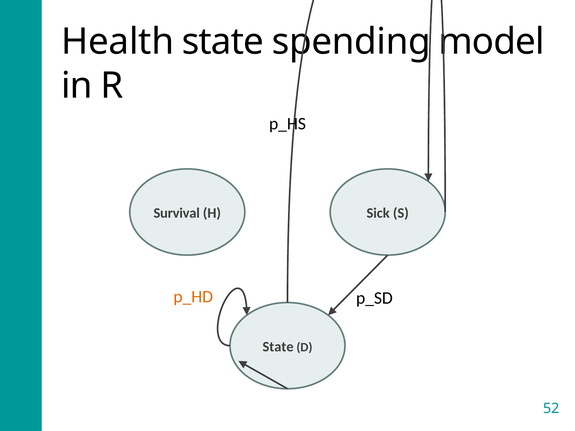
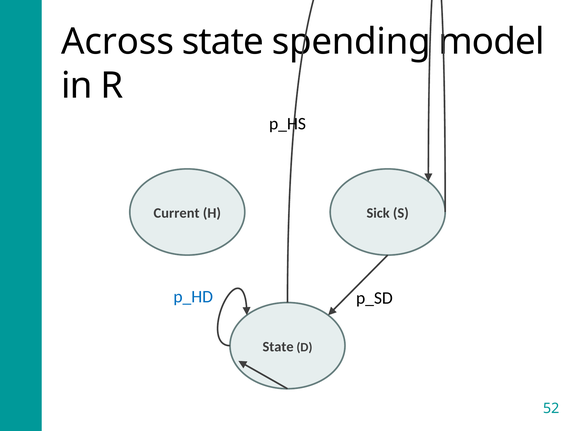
Health: Health -> Across (118, 42)
Survival: Survival -> Current (177, 213)
p_HD colour: orange -> blue (193, 297)
